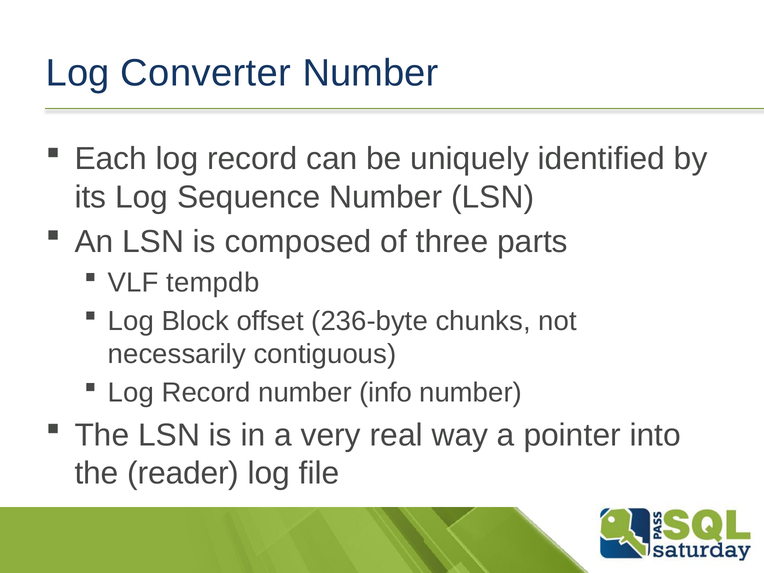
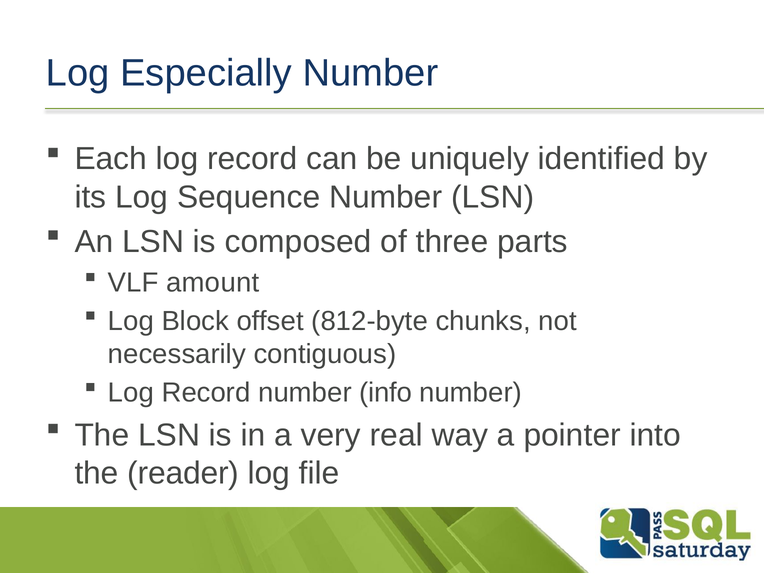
Converter: Converter -> Especially (206, 73)
tempdb: tempdb -> amount (213, 282)
236-byte: 236-byte -> 812-byte (370, 321)
